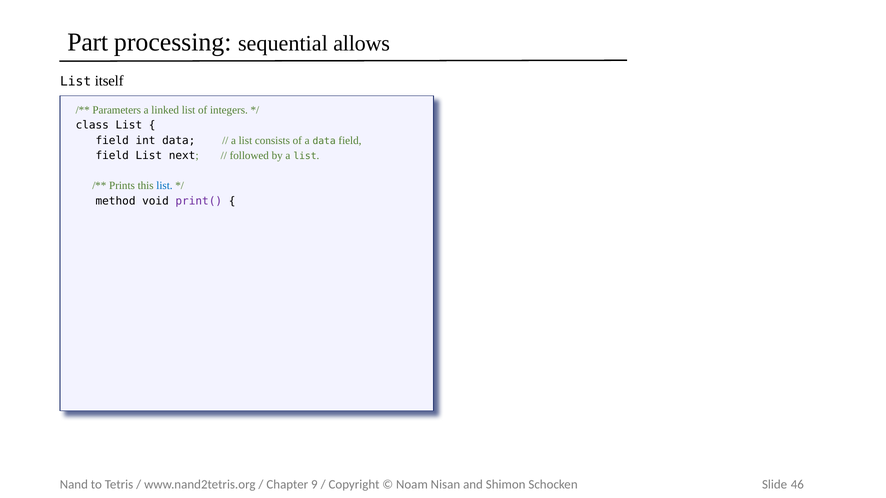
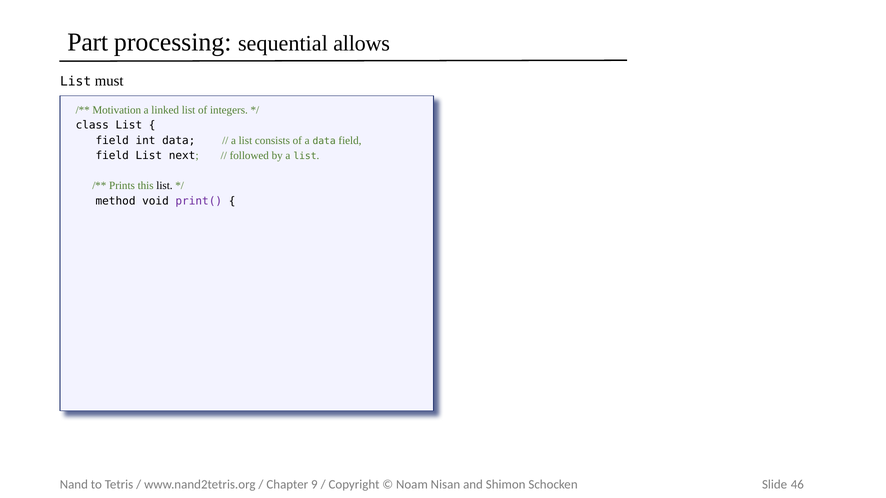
itself: itself -> must (109, 81)
Parameters: Parameters -> Motivation (117, 110)
list colour: blue -> black (164, 186)
